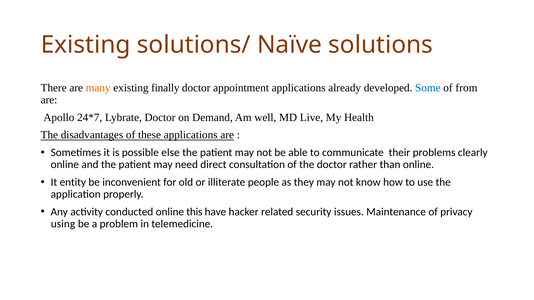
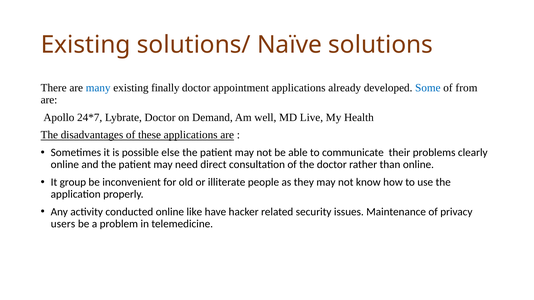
many colour: orange -> blue (98, 88)
entity: entity -> group (73, 182)
this: this -> like (194, 212)
using: using -> users (63, 224)
